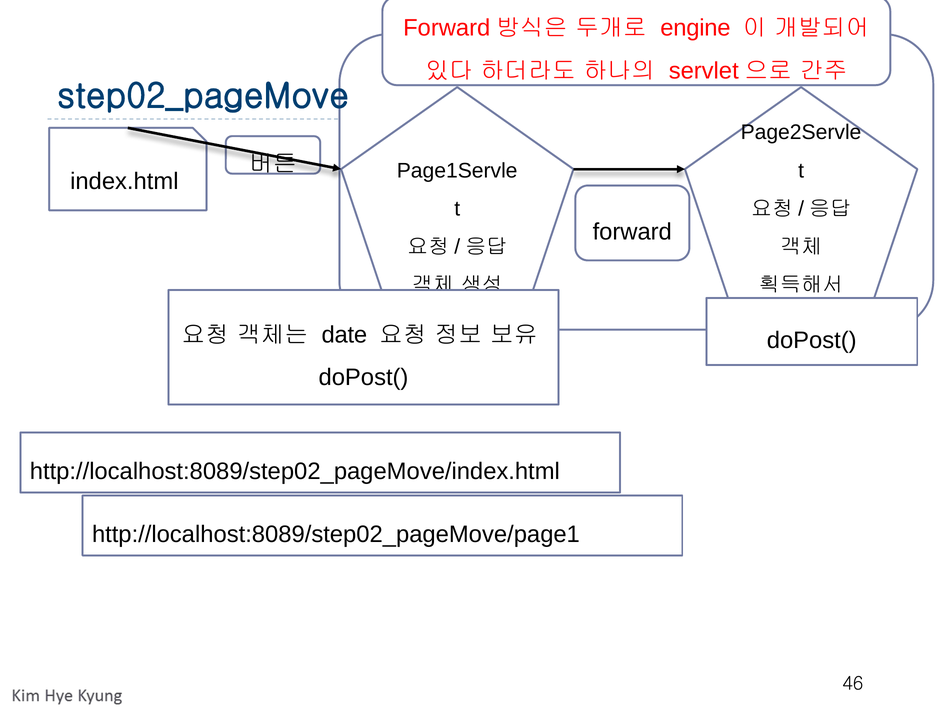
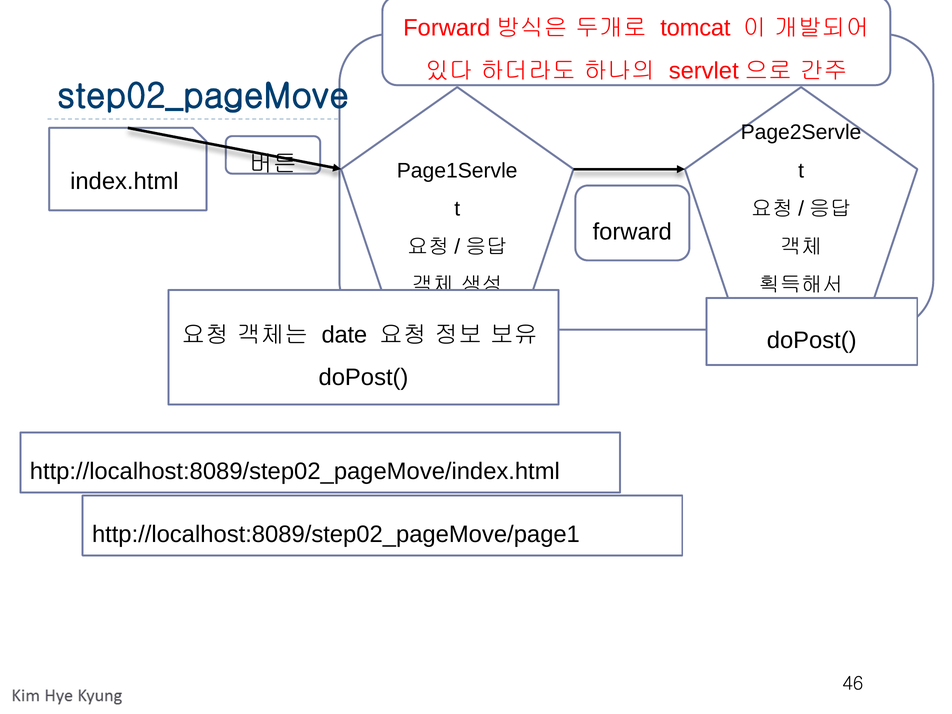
engine: engine -> tomcat (695, 28)
